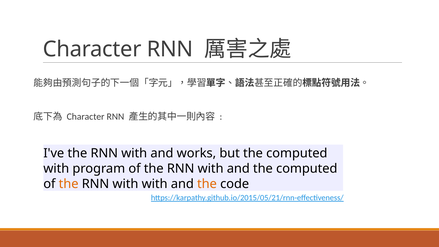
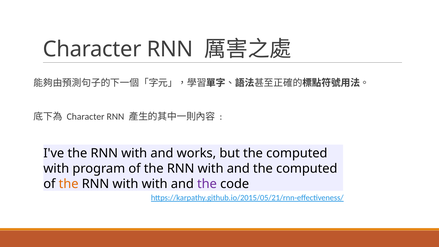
the colour: orange -> purple (207, 184)
